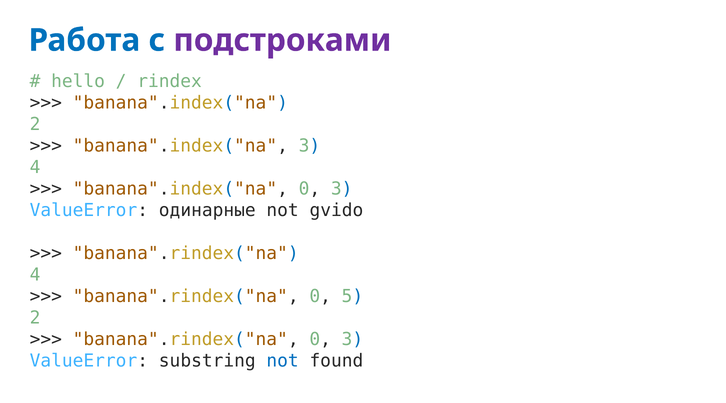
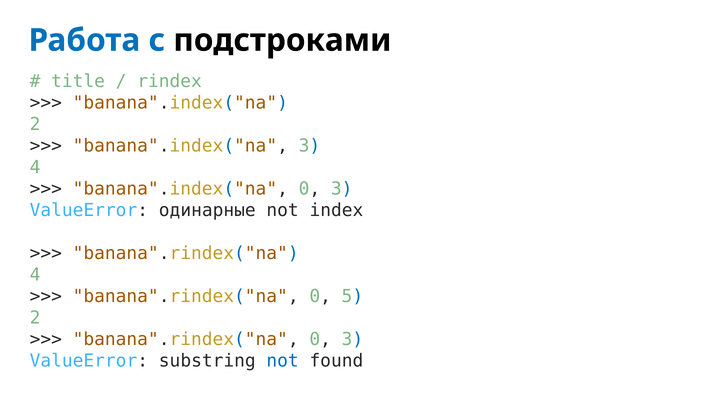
подстроками colour: purple -> black (282, 40)
hello: hello -> title (78, 81)
gvido: gvido -> index (336, 210)
